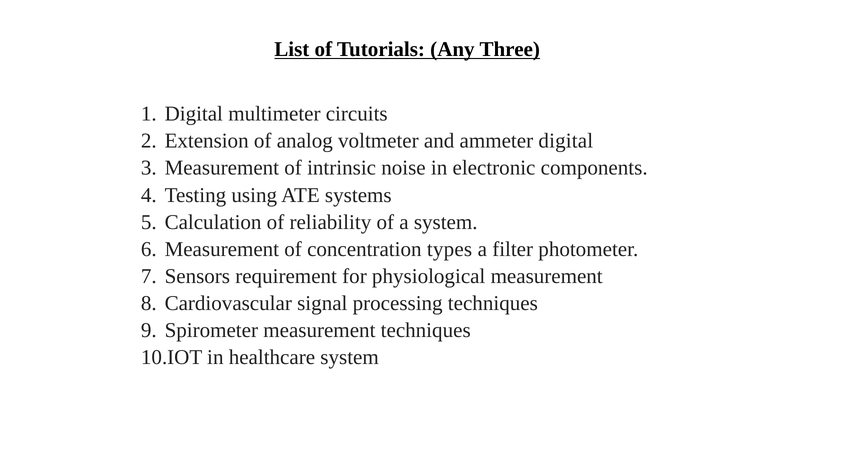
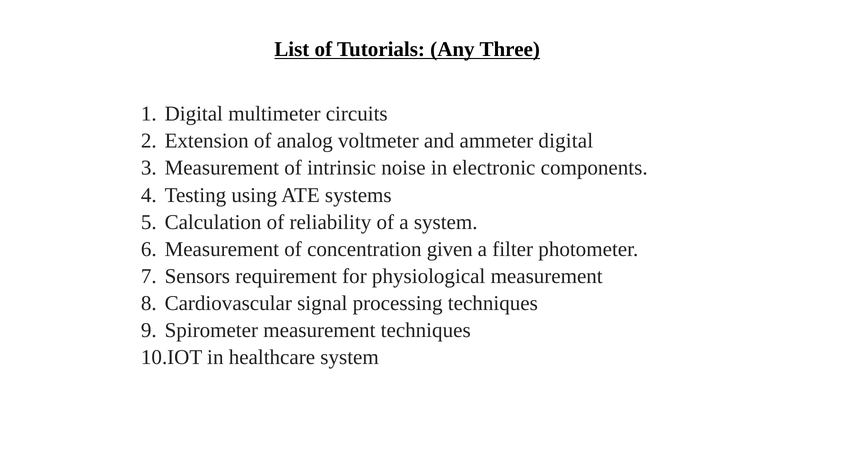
types: types -> given (450, 249)
